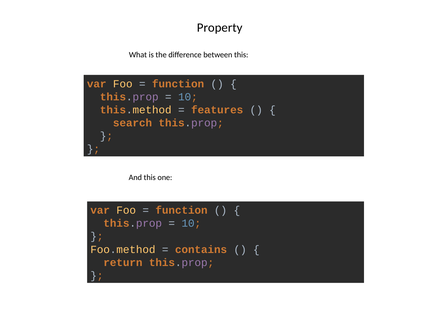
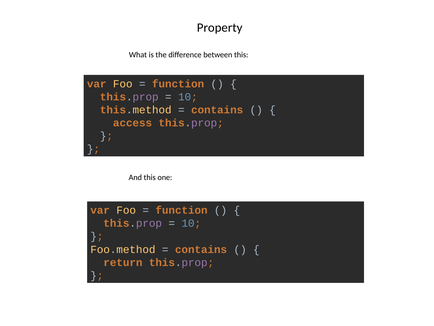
features: features -> contains (217, 110)
search: search -> access (133, 123)
